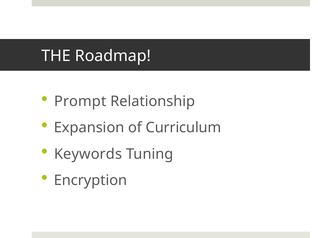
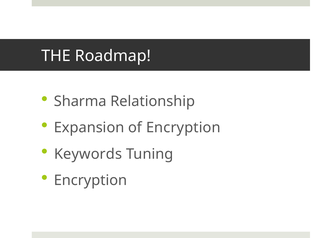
Prompt: Prompt -> Sharma (80, 102)
of Curriculum: Curriculum -> Encryption (183, 128)
